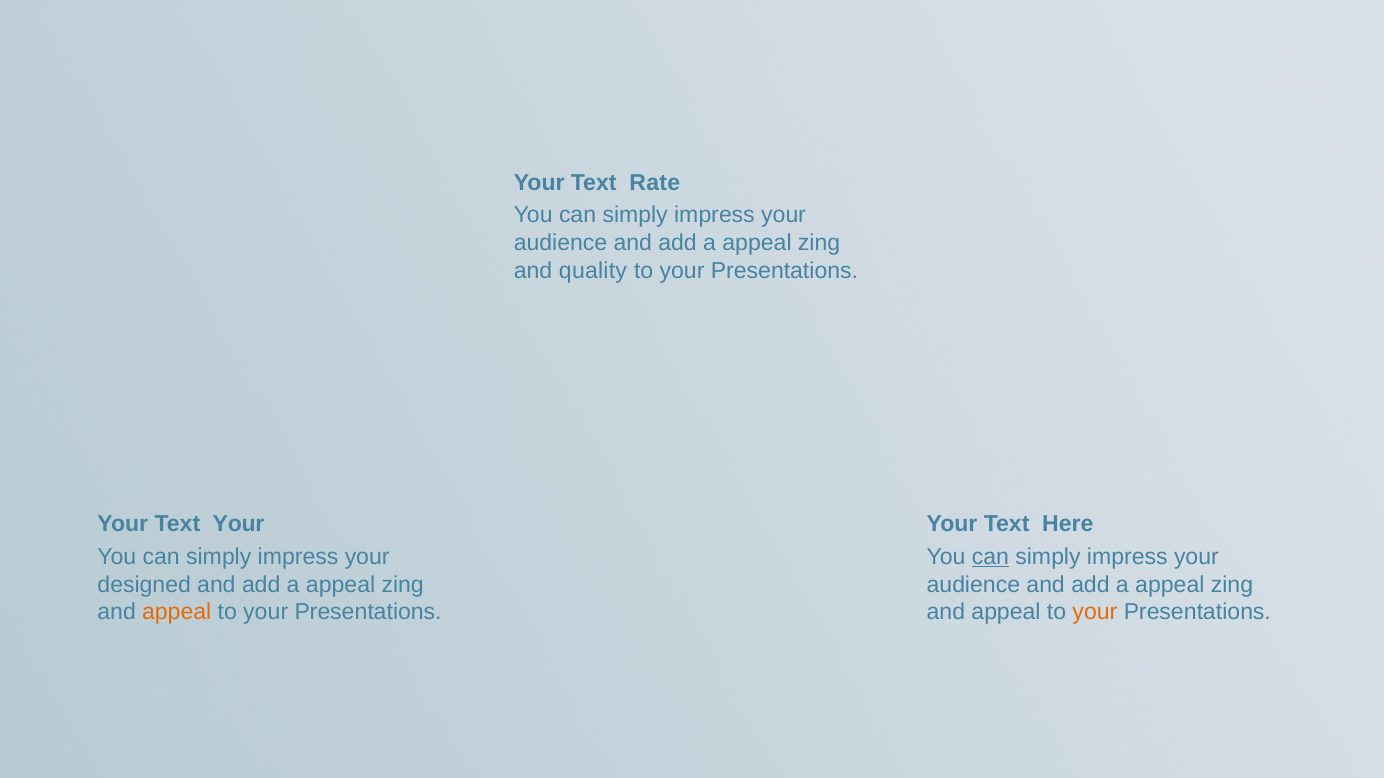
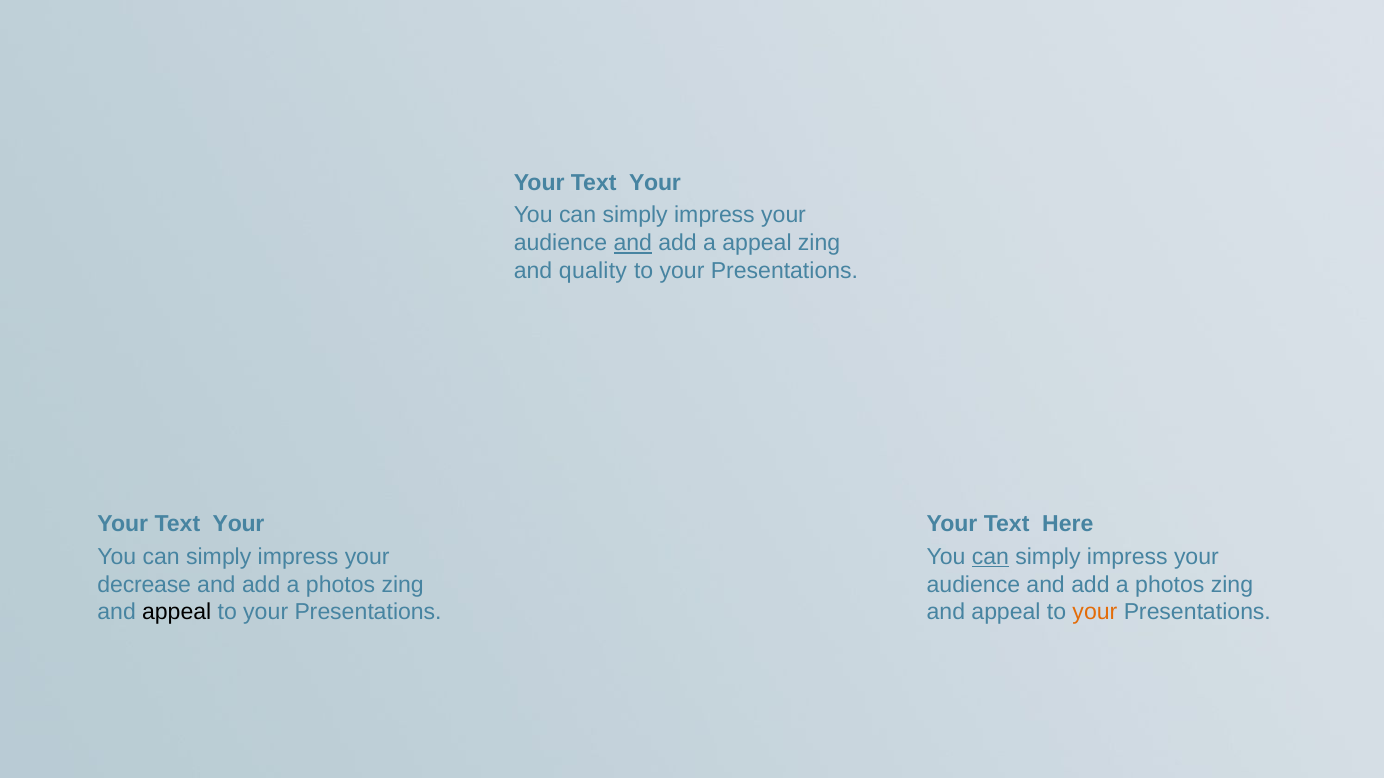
Rate: Rate -> Your (655, 183)
and underline: none -> present (633, 243)
designed: designed -> decrease (144, 585)
appeal: appeal -> photos (341, 585)
appeal: appeal -> photos (1170, 585)
appeal colour: orange -> black (177, 613)
